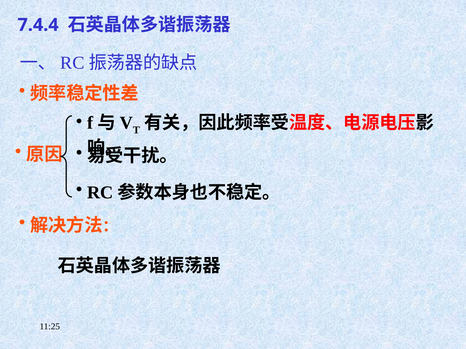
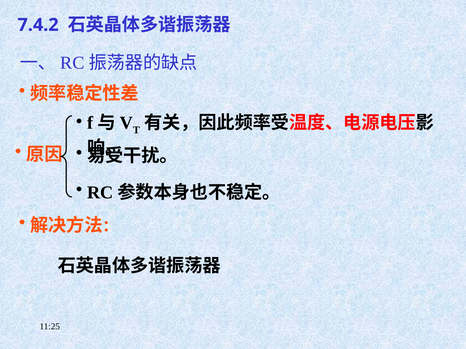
7.4.4: 7.4.4 -> 7.4.2 (38, 25)
